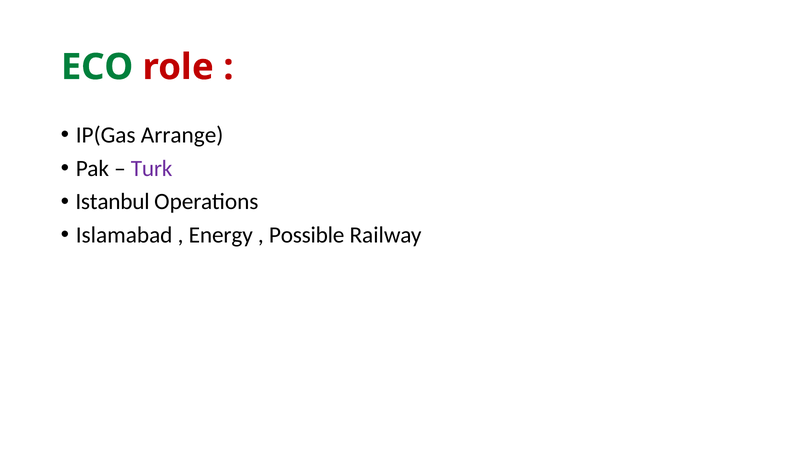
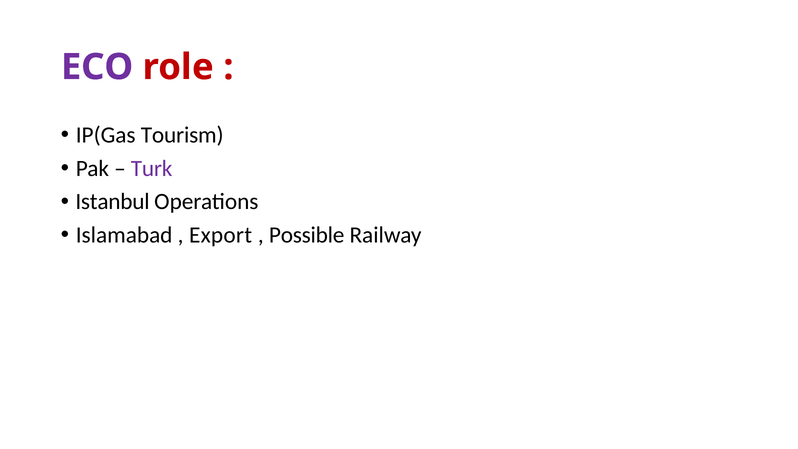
ECO colour: green -> purple (97, 67)
Arrange: Arrange -> Tourism (182, 135)
Energy: Energy -> Export (221, 235)
